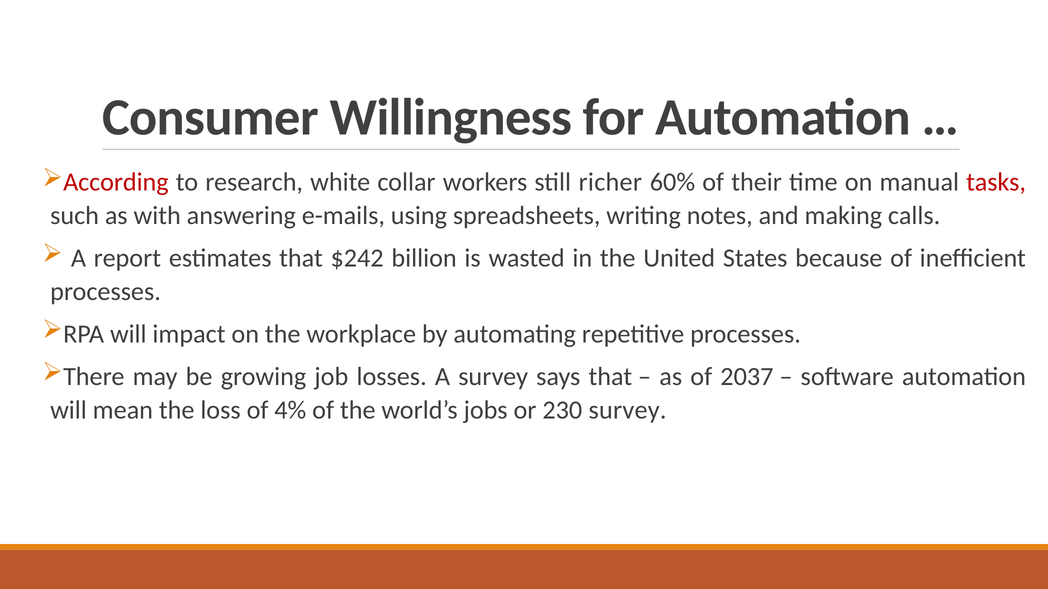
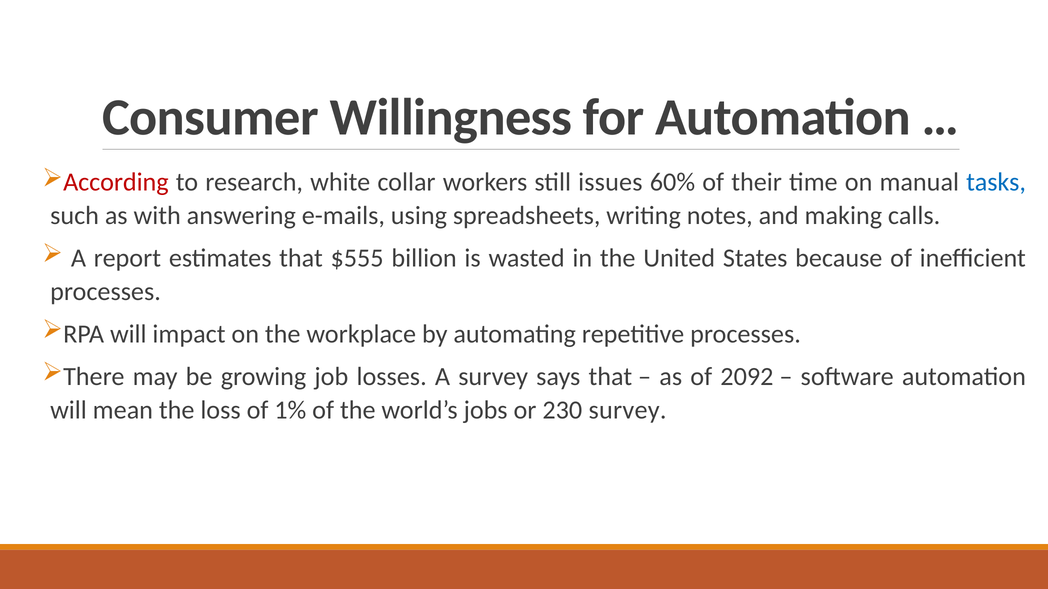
richer: richer -> issues (610, 182)
tasks colour: red -> blue (996, 182)
$242: $242 -> $555 (357, 258)
2037: 2037 -> 2092 (747, 377)
4%: 4% -> 1% (290, 410)
